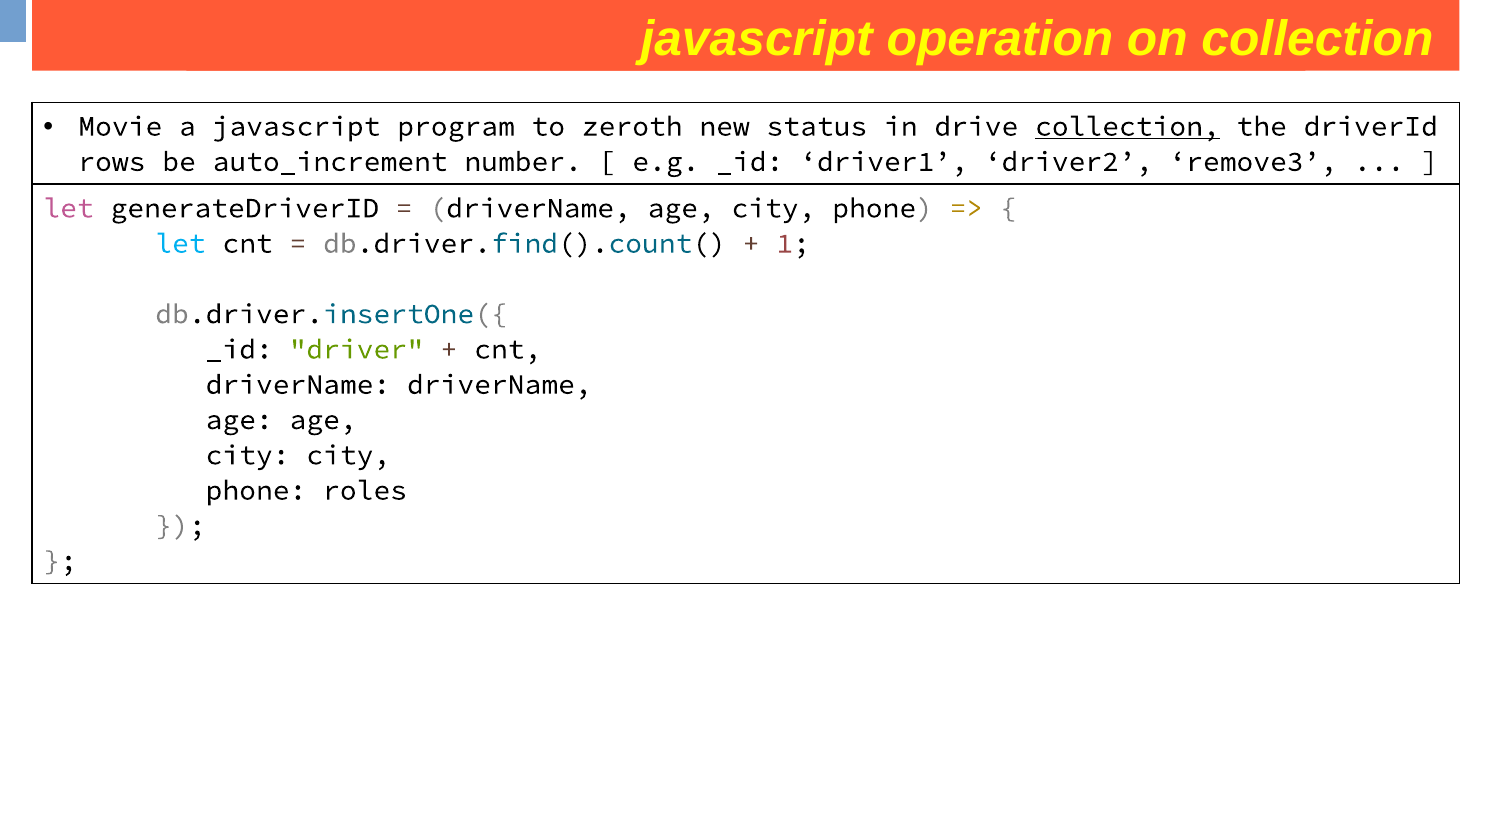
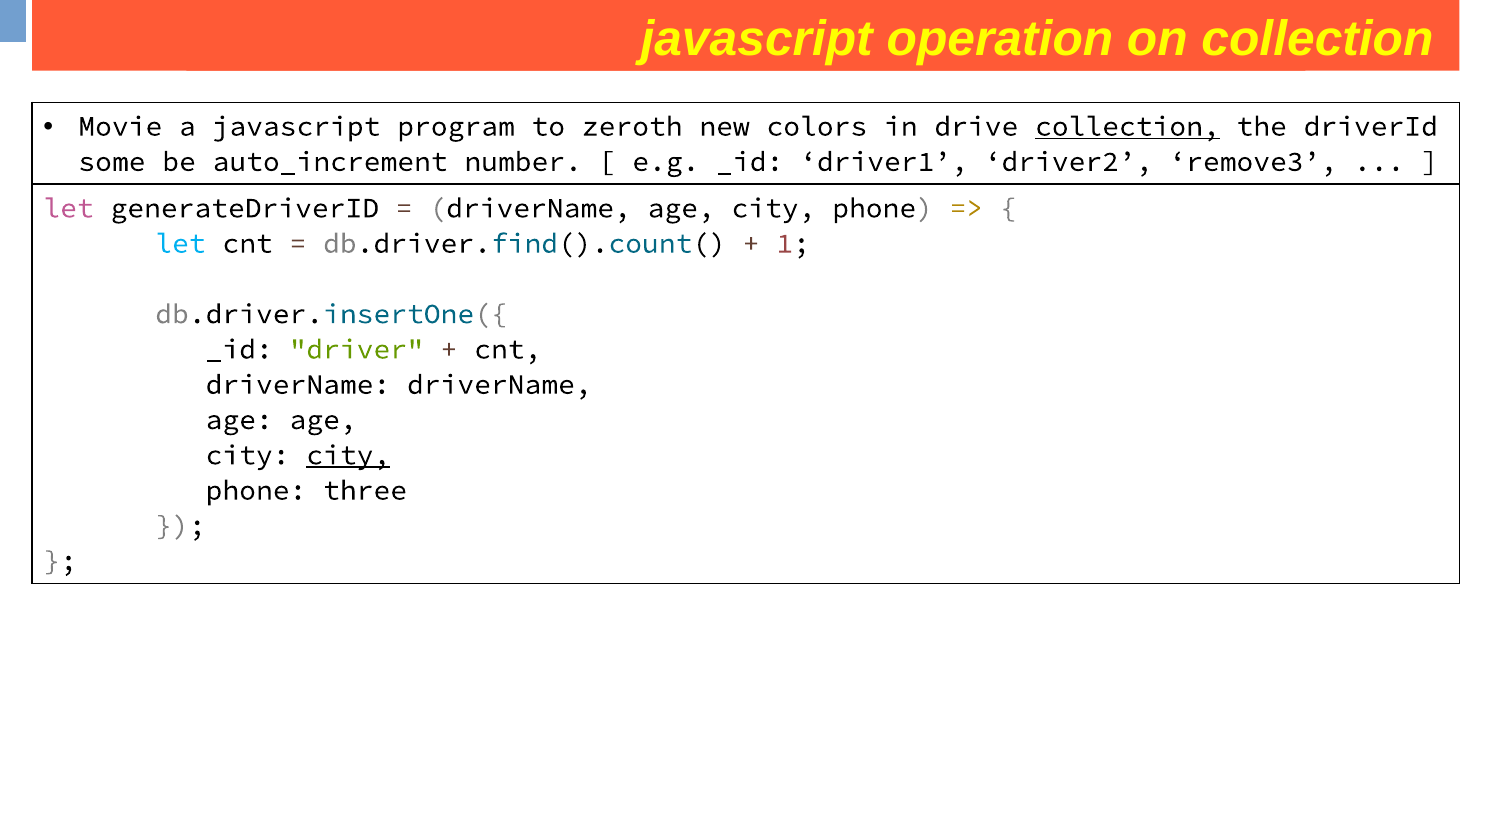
status: status -> colors (817, 126)
rows: rows -> some (112, 162)
city underline: none -> present (348, 455)
roles: roles -> three (365, 490)
